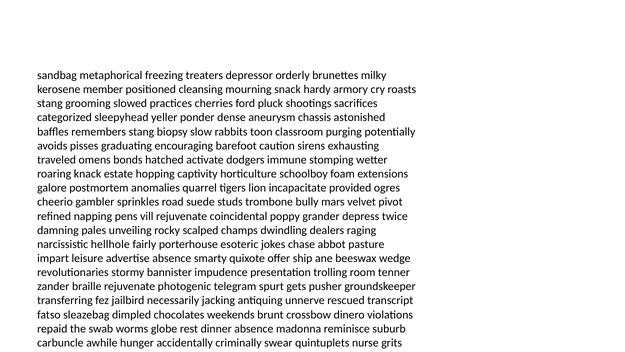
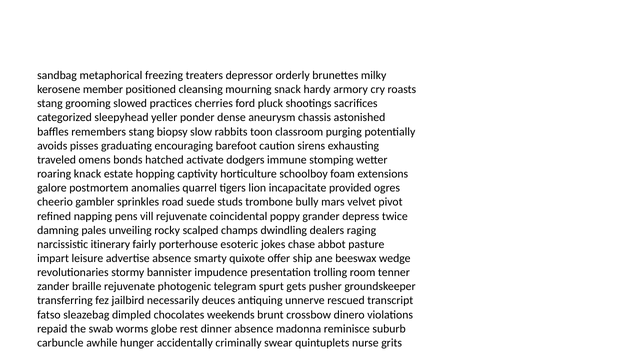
narcissistic hellhole: hellhole -> itinerary (110, 244)
jacking: jacking -> deuces (218, 300)
